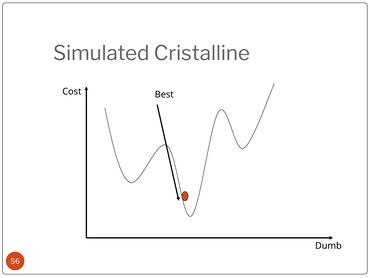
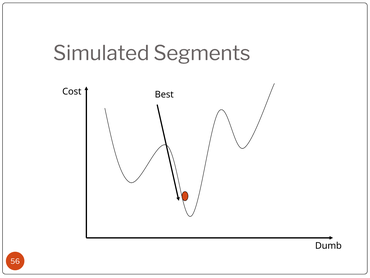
Cristalline: Cristalline -> Segments (202, 53)
